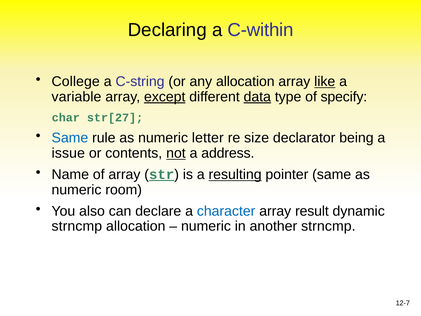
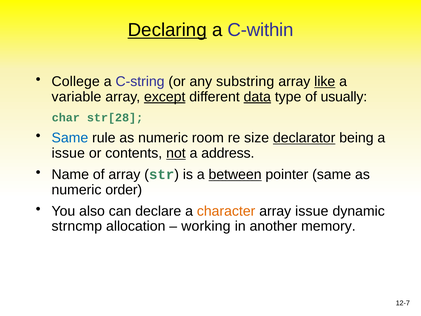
Declaring underline: none -> present (167, 30)
any allocation: allocation -> substring (245, 82)
specify: specify -> usually (344, 97)
str[27: str[27 -> str[28 (115, 118)
letter: letter -> room (208, 138)
declarator underline: none -> present (304, 138)
str underline: present -> none (162, 174)
resulting: resulting -> between (235, 174)
room: room -> order (124, 190)
character colour: blue -> orange (226, 211)
array result: result -> issue (312, 211)
numeric: numeric -> working (206, 226)
another strncmp: strncmp -> memory (328, 226)
